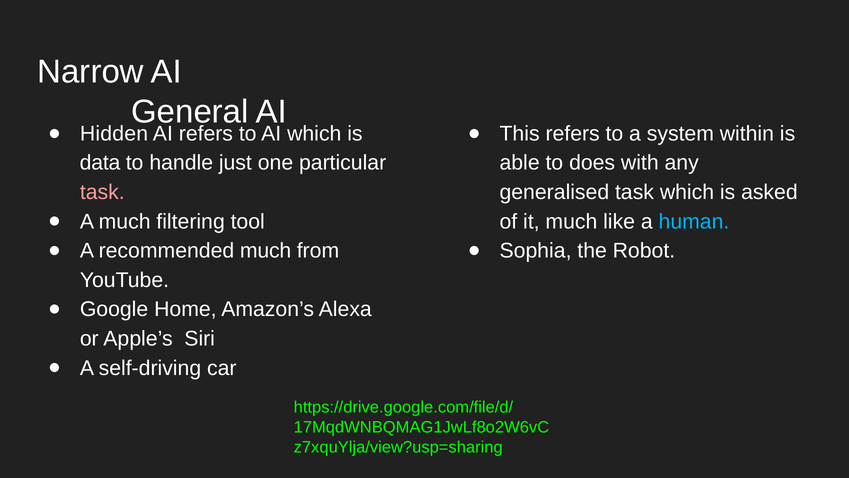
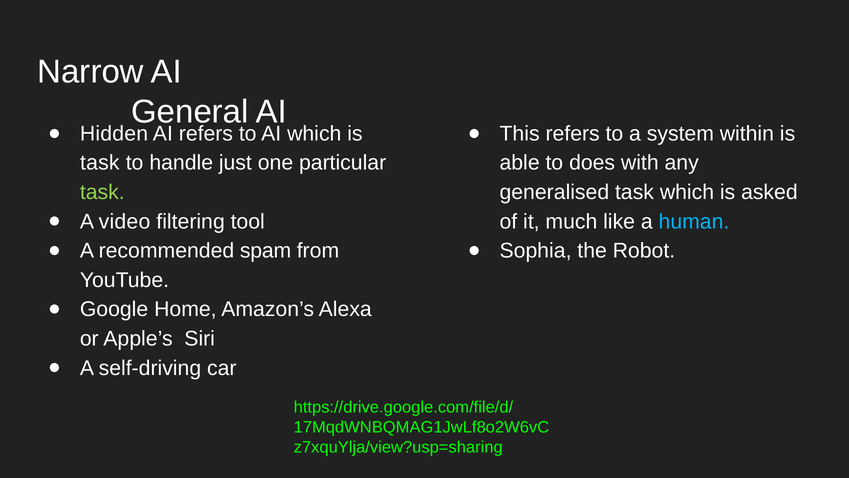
data: data -> task (100, 163)
task colour: pink -> light green (102, 192)
A much: much -> video (125, 221)
recommended much: much -> spam (266, 251)
